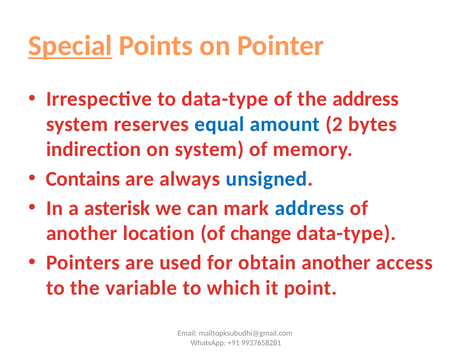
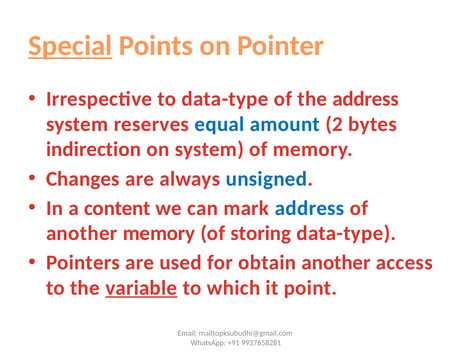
Contains: Contains -> Changes (83, 179)
asterisk: asterisk -> content (117, 208)
another location: location -> memory (159, 233)
change: change -> storing (261, 233)
variable underline: none -> present (141, 288)
